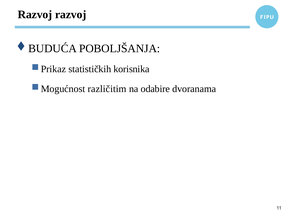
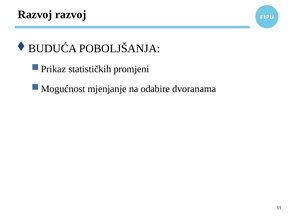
korisnika: korisnika -> promjeni (131, 69)
različitim: različitim -> mjenjanje (107, 89)
